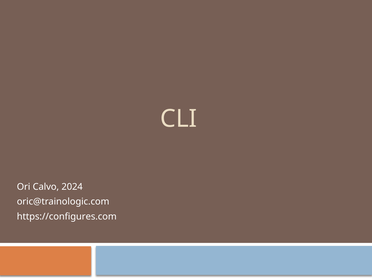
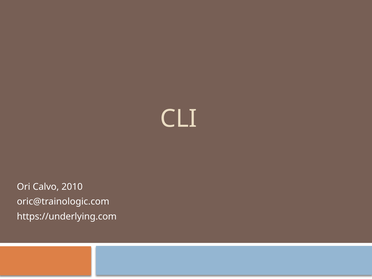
2024: 2024 -> 2010 (72, 187)
https://configures.com: https://configures.com -> https://underlying.com (67, 216)
